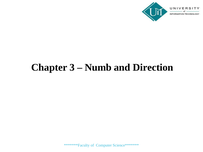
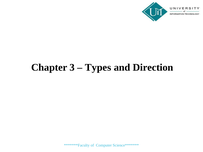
Numb: Numb -> Types (98, 68)
